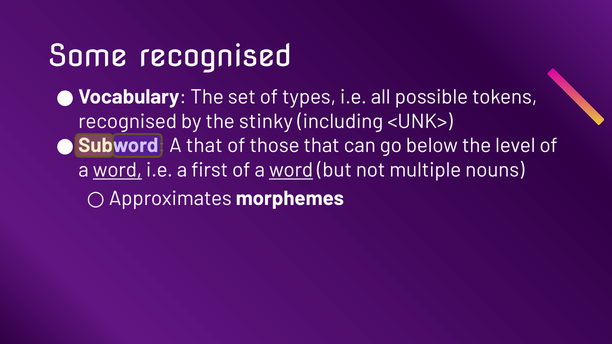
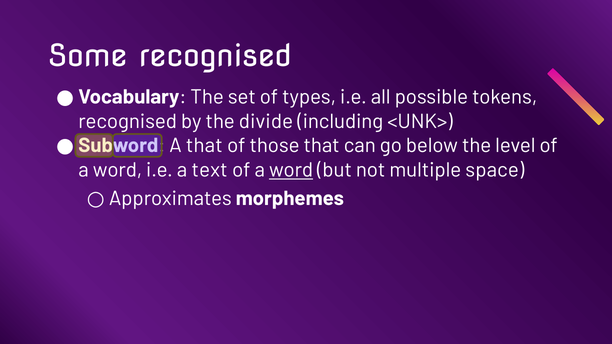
stinky: stinky -> divide (266, 121)
word underline: present -> none (117, 170)
first: first -> text (210, 170)
nouns: nouns -> space (495, 170)
